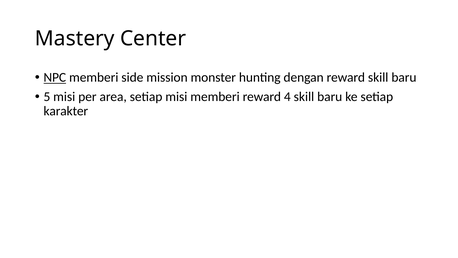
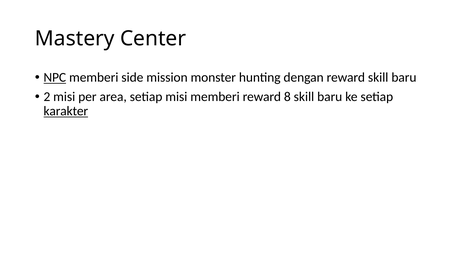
5: 5 -> 2 (47, 97)
4: 4 -> 8 (287, 97)
karakter underline: none -> present (66, 111)
